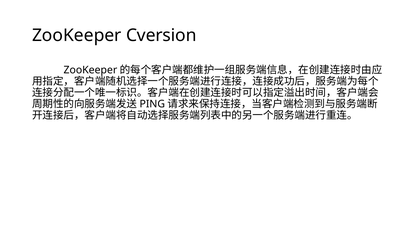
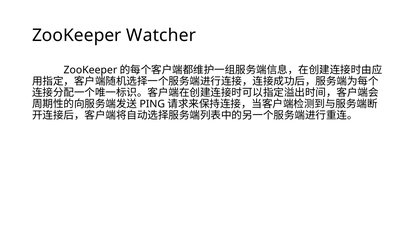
Cversion: Cversion -> Watcher (161, 35)
